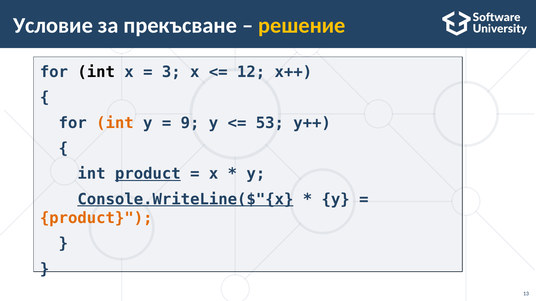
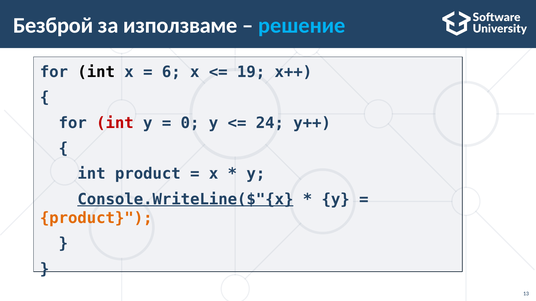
Условие: Условие -> Безброй (53, 25)
прекъсване: прекъсване -> използваме (180, 25)
решение colour: yellow -> light blue (302, 25)
3: 3 -> 6 (171, 72)
12: 12 -> 19 (251, 72)
int colour: orange -> red (115, 123)
9: 9 -> 0 (190, 123)
53: 53 -> 24 (270, 123)
product underline: present -> none (148, 174)
